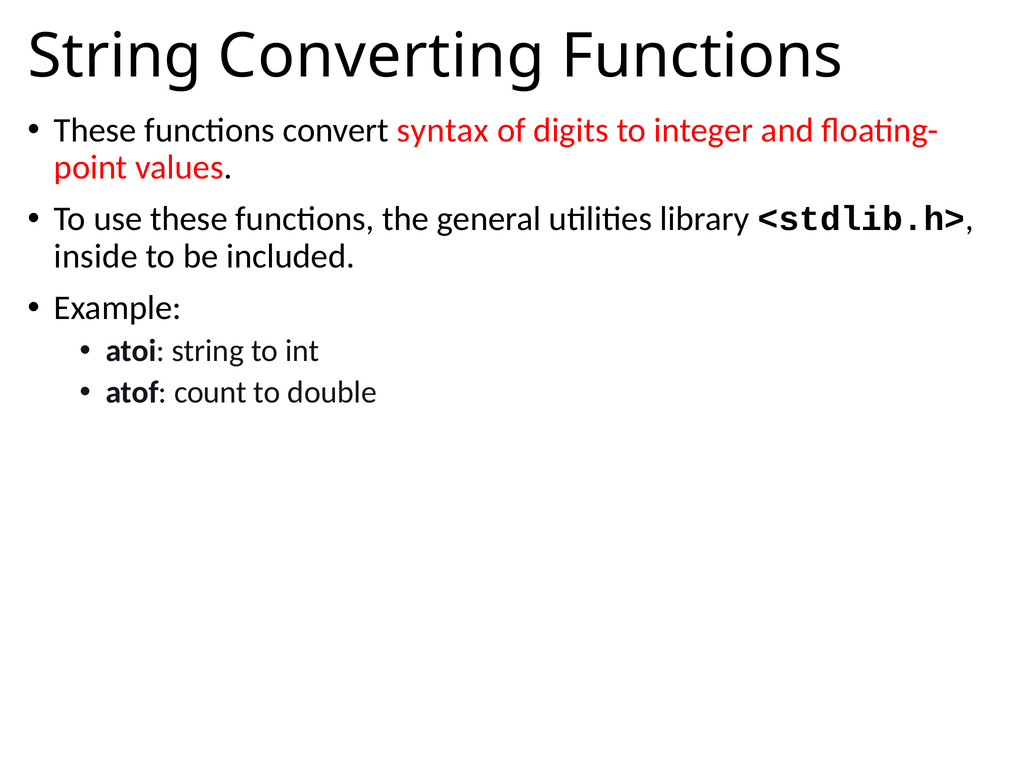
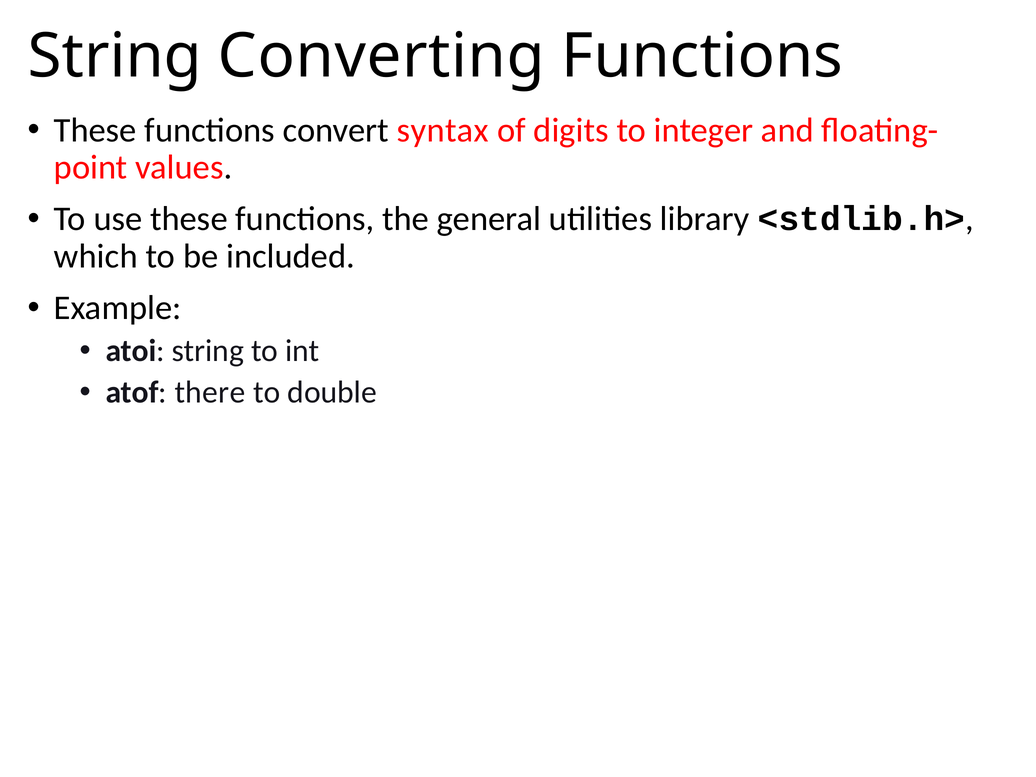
inside: inside -> which (96, 256)
count: count -> there (210, 392)
